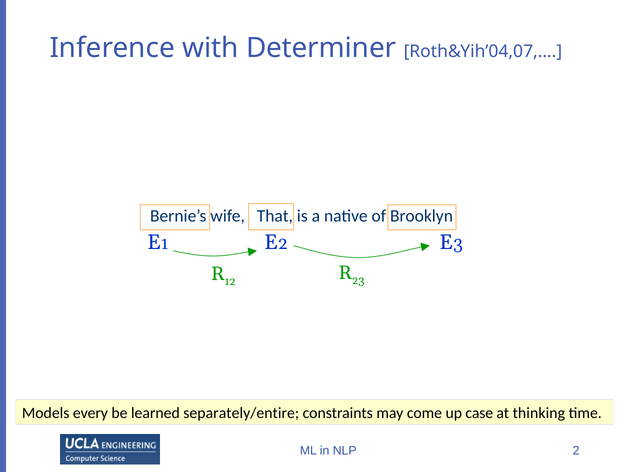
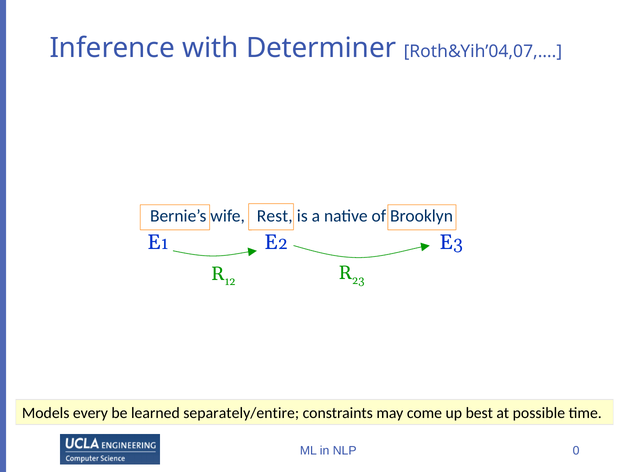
That: That -> Rest (275, 216)
case: case -> best (479, 413)
thinking: thinking -> possible (539, 413)
NLP 2: 2 -> 0 (576, 451)
